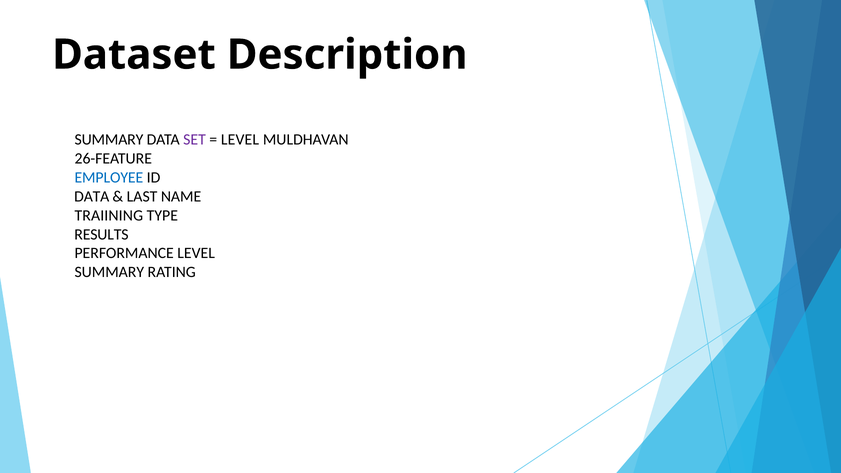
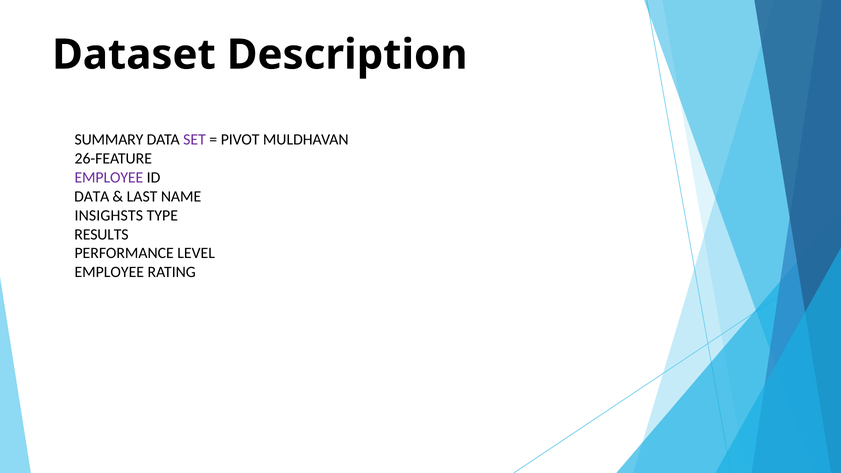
LEVEL: LEVEL -> PIVOT (240, 140)
EMPLOYEE colour: blue -> purple (109, 178)
TRAIINING: TRAIINING -> INSIGHSTS (109, 215)
SUMMARY: SUMMARY -> EMPLOYEE (109, 272)
